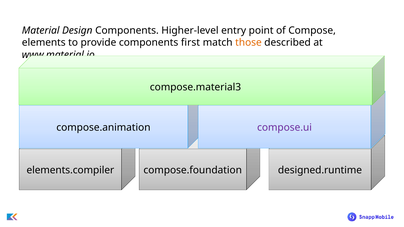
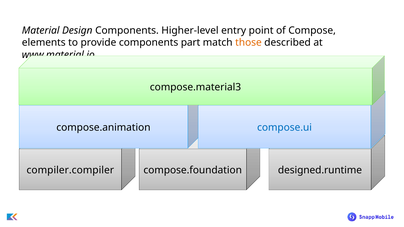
first: first -> part (191, 43)
compose.ui colour: purple -> blue (284, 128)
elements.compiler: elements.compiler -> compiler.compiler (70, 170)
